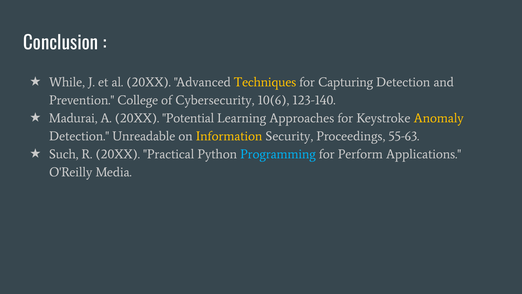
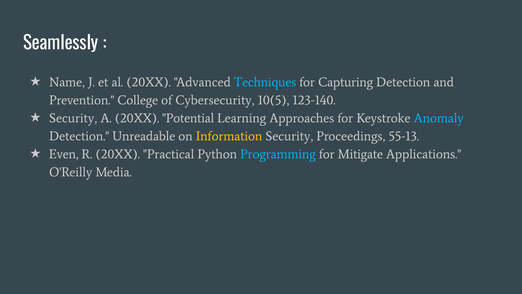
Conclusion: Conclusion -> Seamlessly (61, 43)
While: While -> Name (67, 82)
Techniques colour: yellow -> light blue (265, 82)
10(6: 10(6 -> 10(5 (273, 100)
Madurai: Madurai -> Security (73, 118)
Anomaly colour: yellow -> light blue (439, 118)
55-63: 55-63 -> 55-13 (404, 136)
Such: Such -> Even (64, 154)
Perform: Perform -> Mitigate (360, 154)
